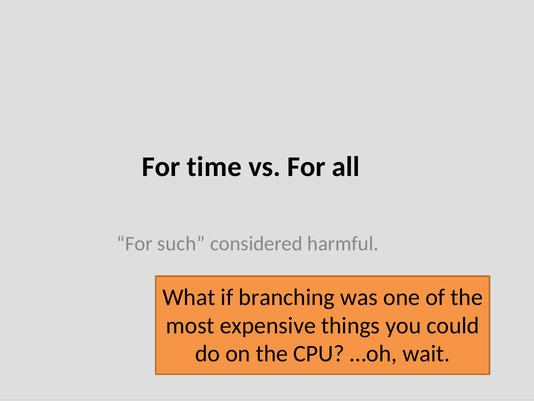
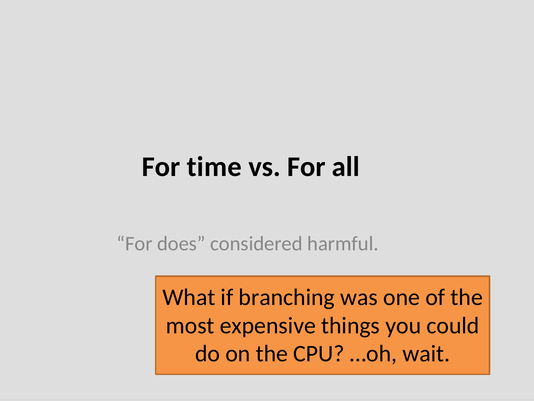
such: such -> does (181, 243)
